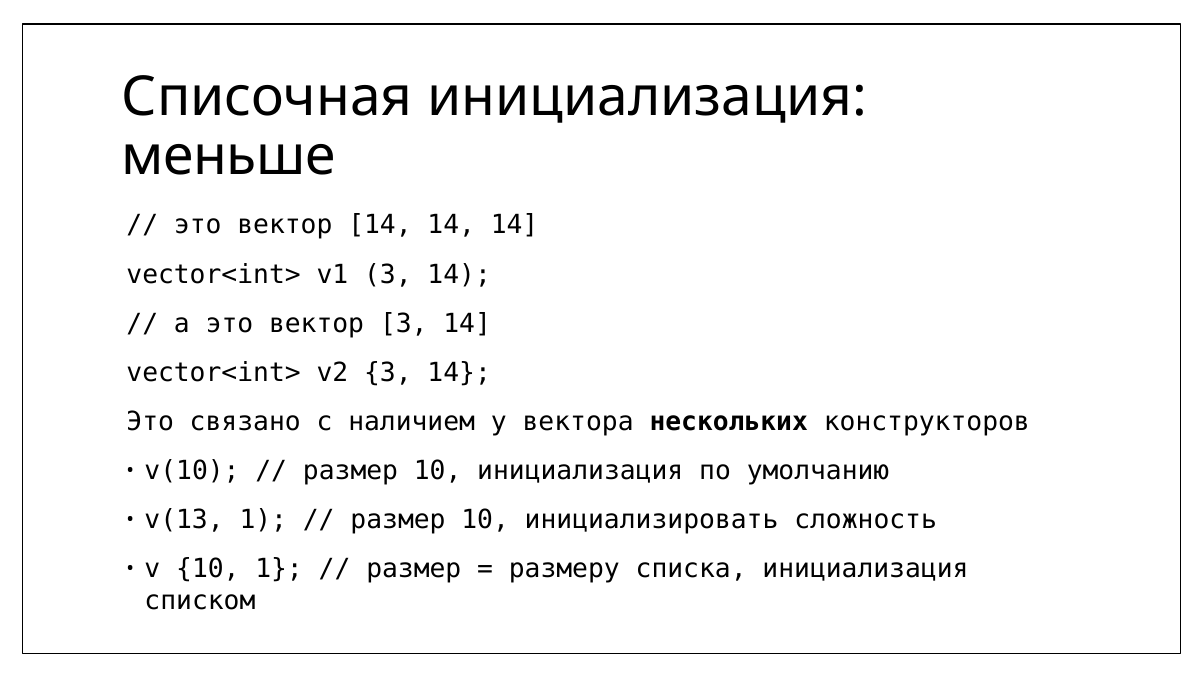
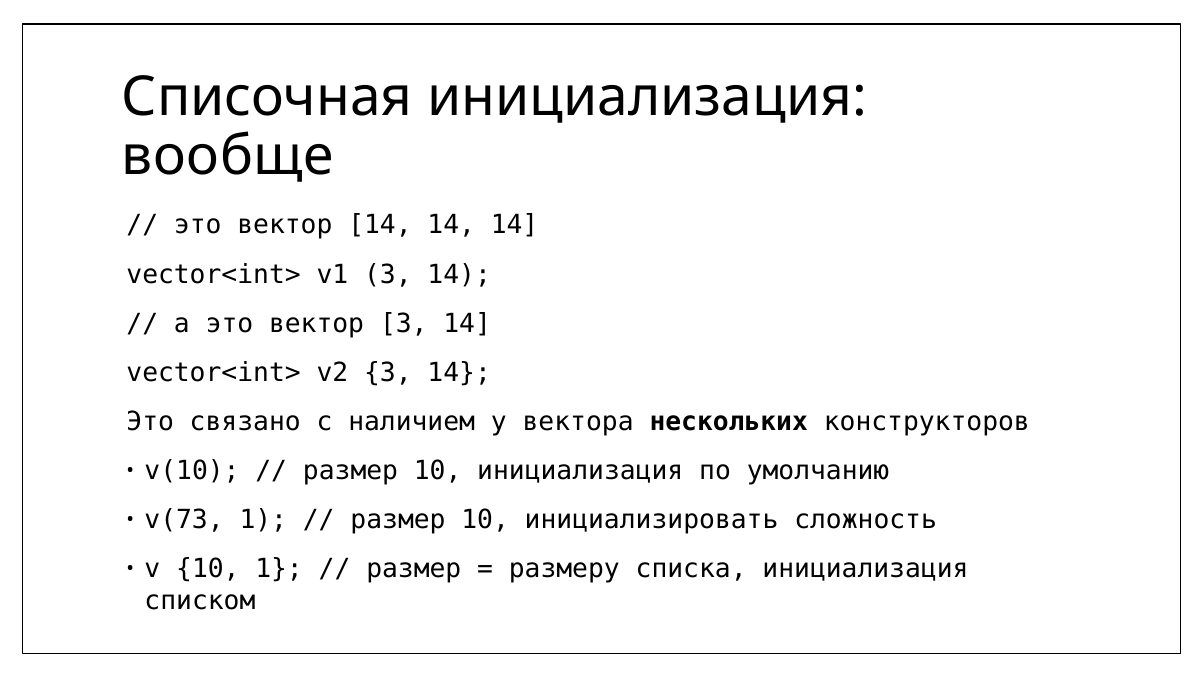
меньше: меньше -> вообще (228, 157)
v(13: v(13 -> v(73 (184, 520)
